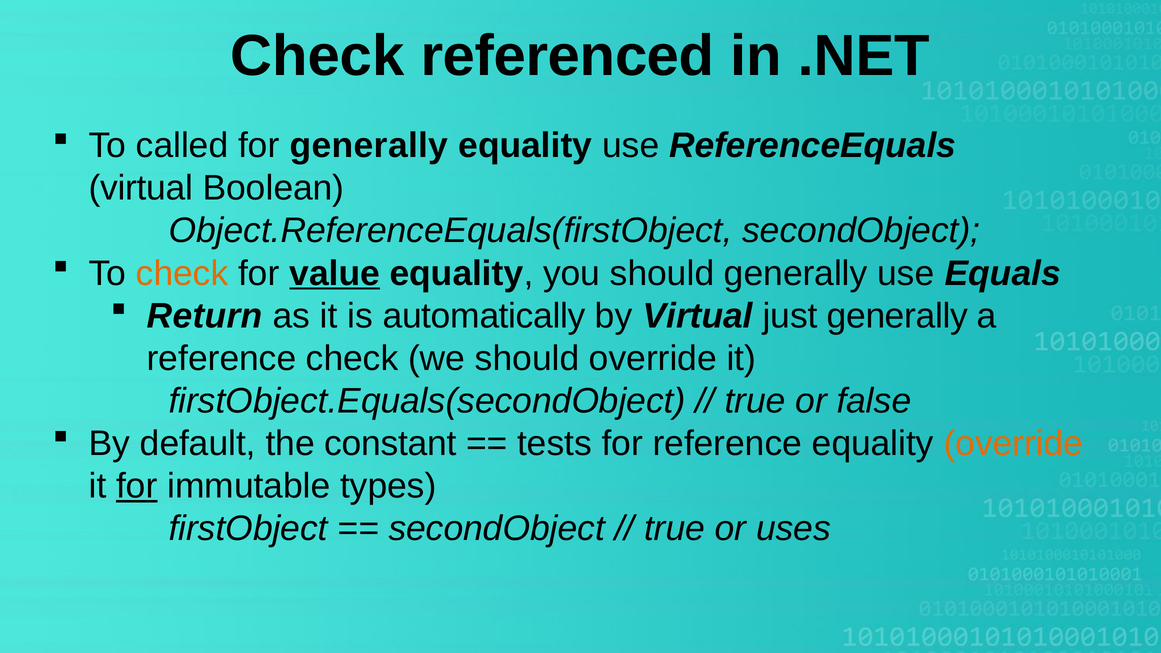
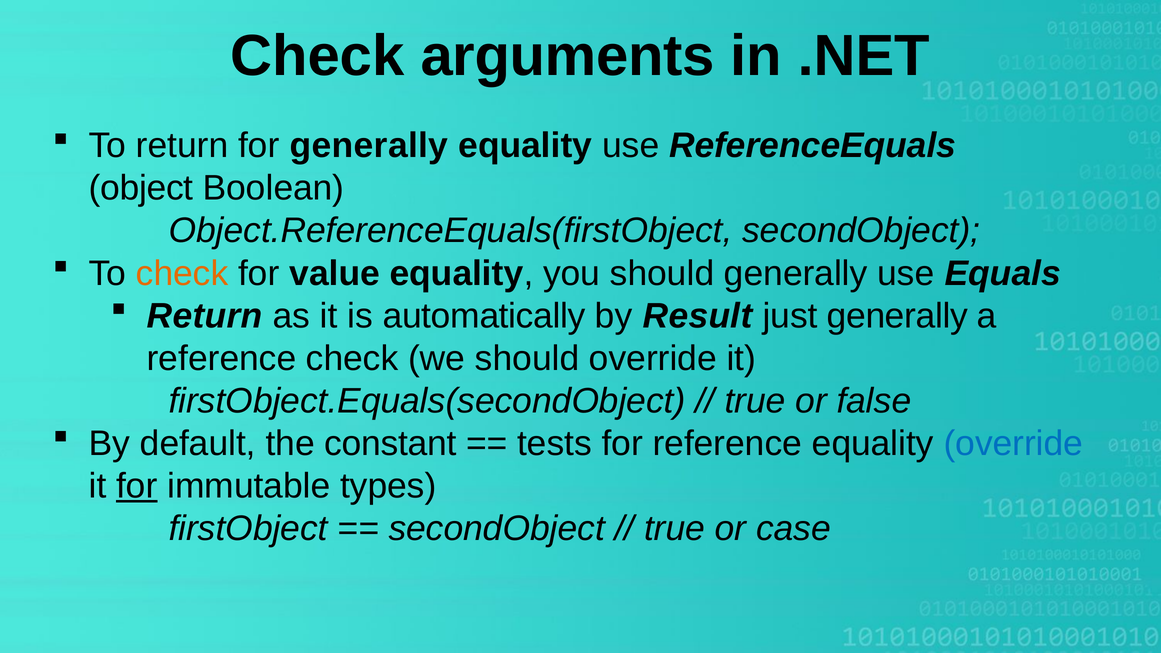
referenced: referenced -> arguments (567, 56)
To called: called -> return (182, 146)
virtual: virtual -> object (141, 188)
value underline: present -> none (335, 273)
by Virtual: Virtual -> Result (697, 316)
override colour: orange -> blue (1013, 444)
uses: uses -> case (793, 529)
